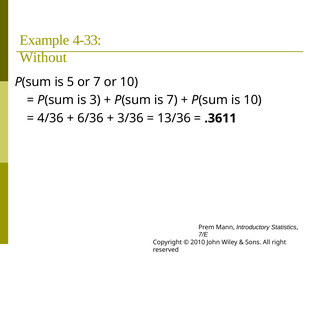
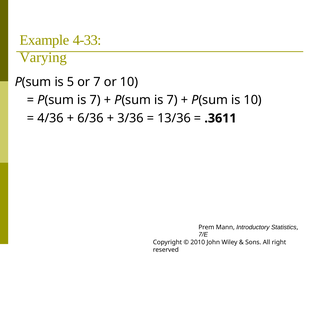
Without: Without -> Varying (43, 57)
3: 3 -> 7 (95, 100)
